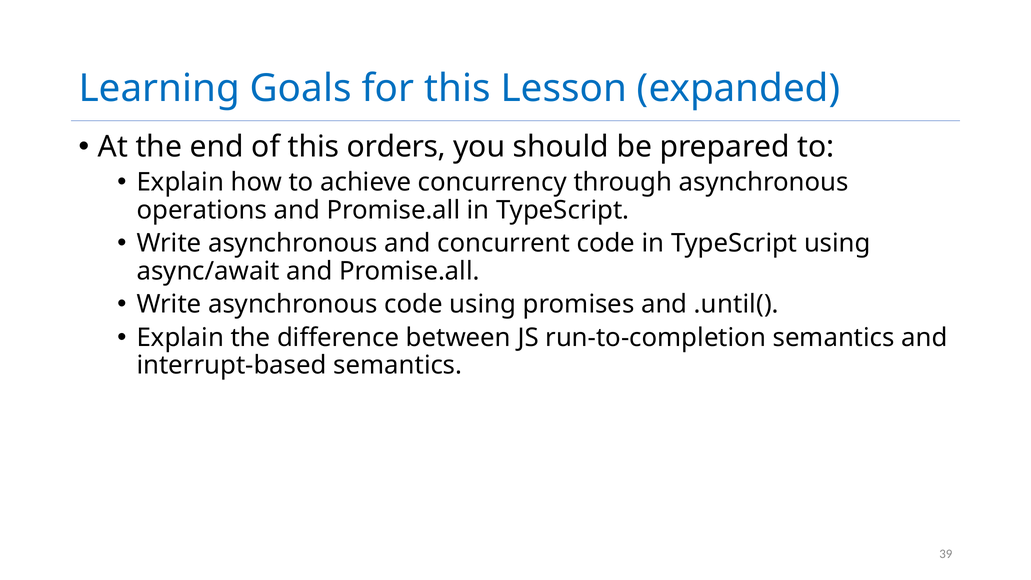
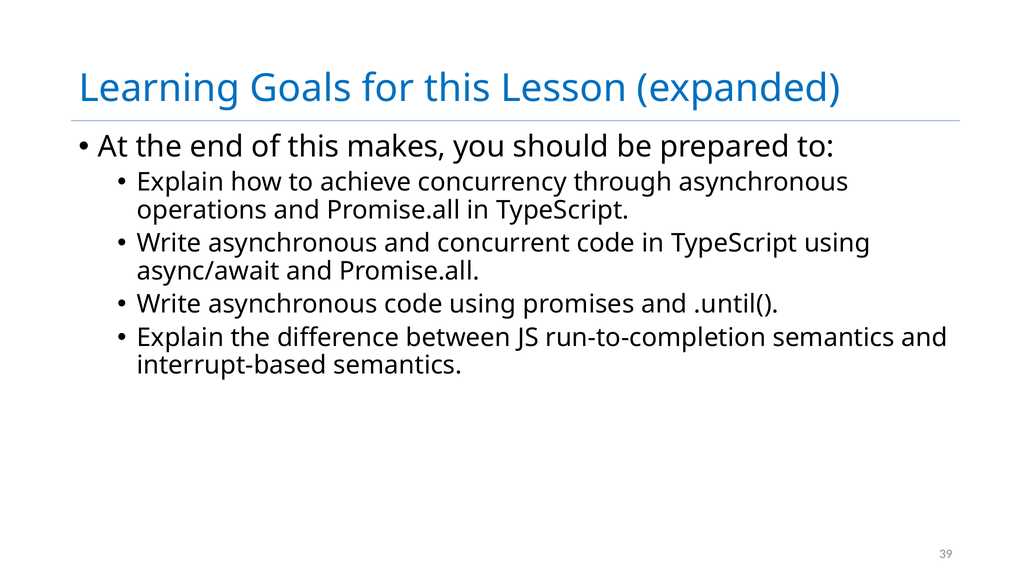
orders: orders -> makes (396, 147)
